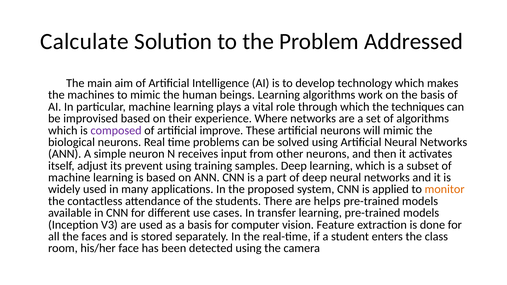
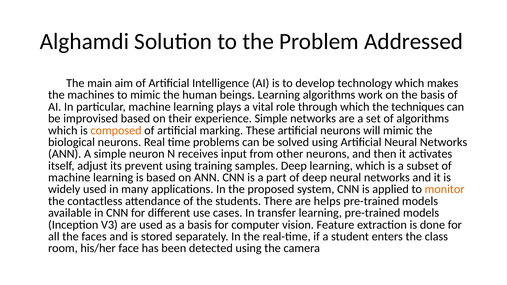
Calculate: Calculate -> Alghamdi (84, 41)
experience Where: Where -> Simple (271, 119)
composed colour: purple -> orange (116, 130)
improve: improve -> marking (221, 130)
